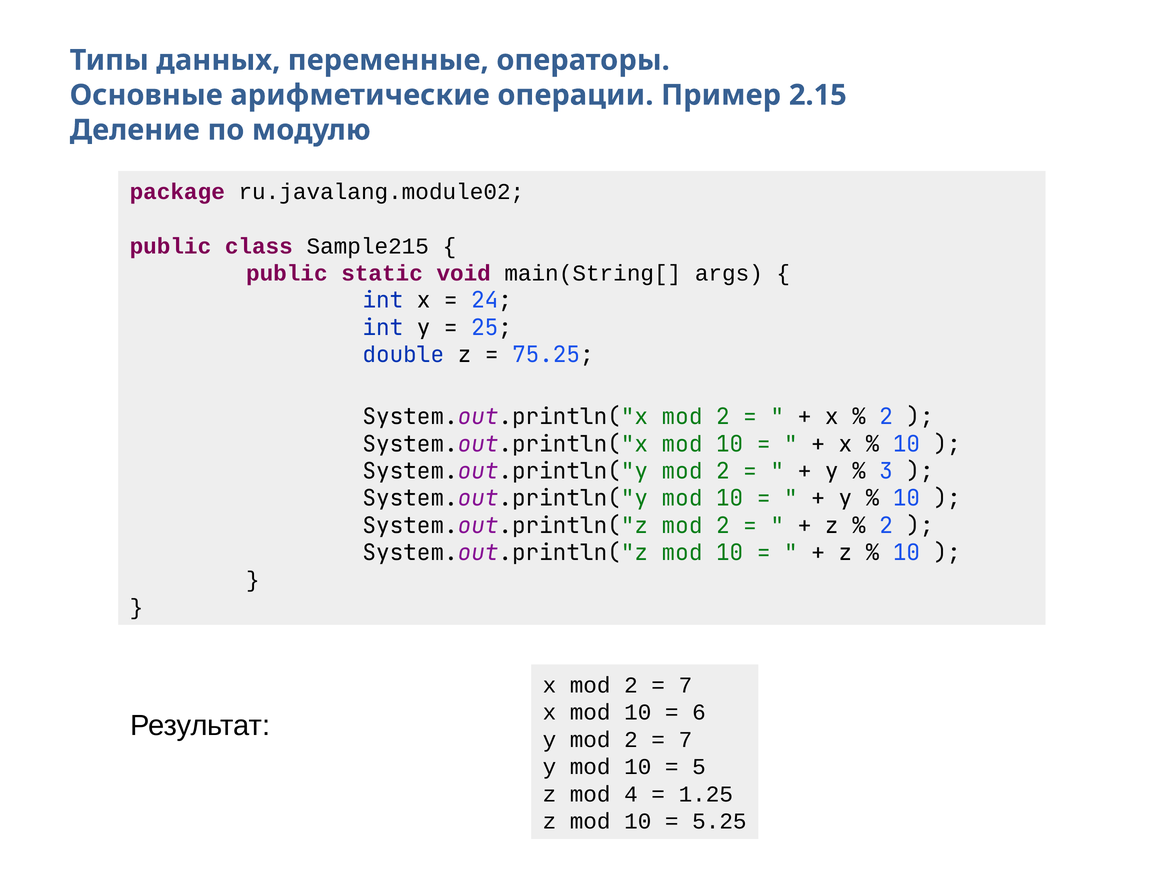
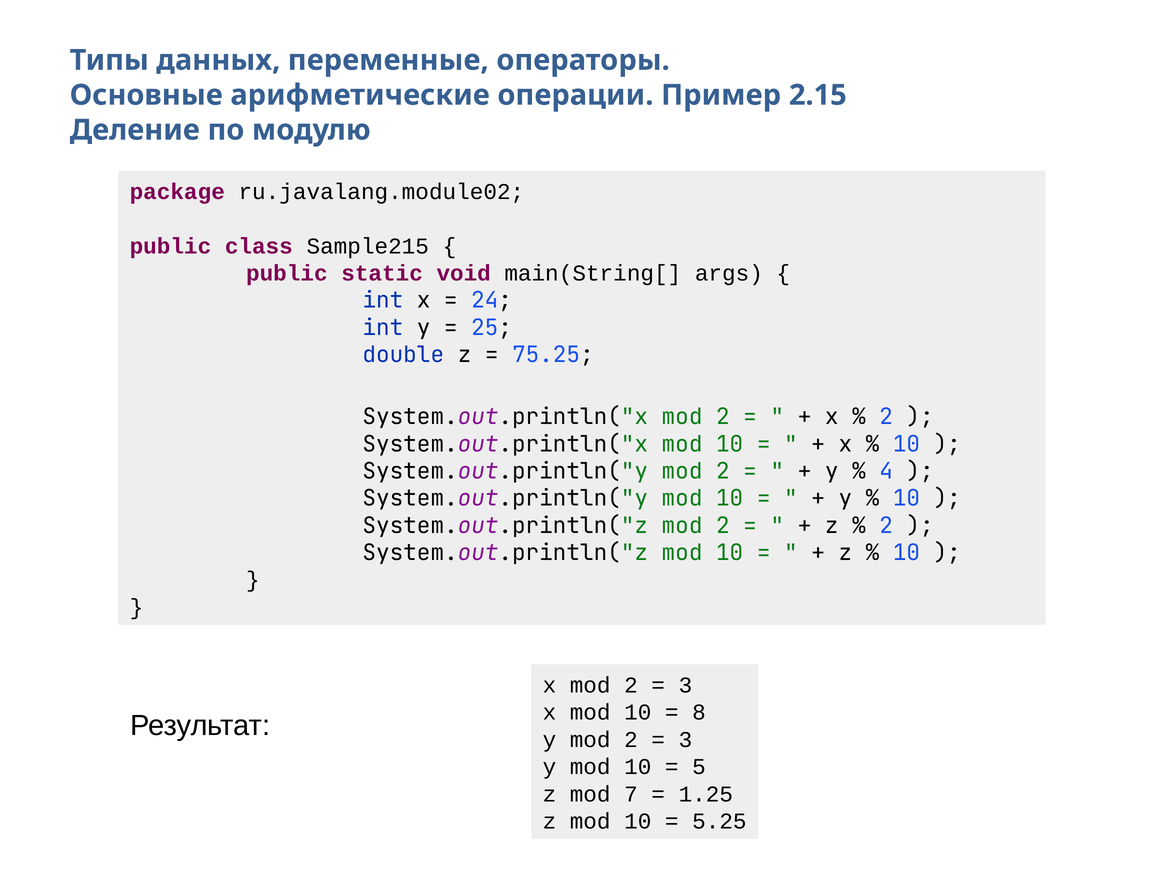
3: 3 -> 4 (886, 471)
7: 7 -> 3 (685, 685)
6: 6 -> 8 (699, 713)
7: 7 -> 3 (685, 740)
4: 4 -> 7 (631, 794)
